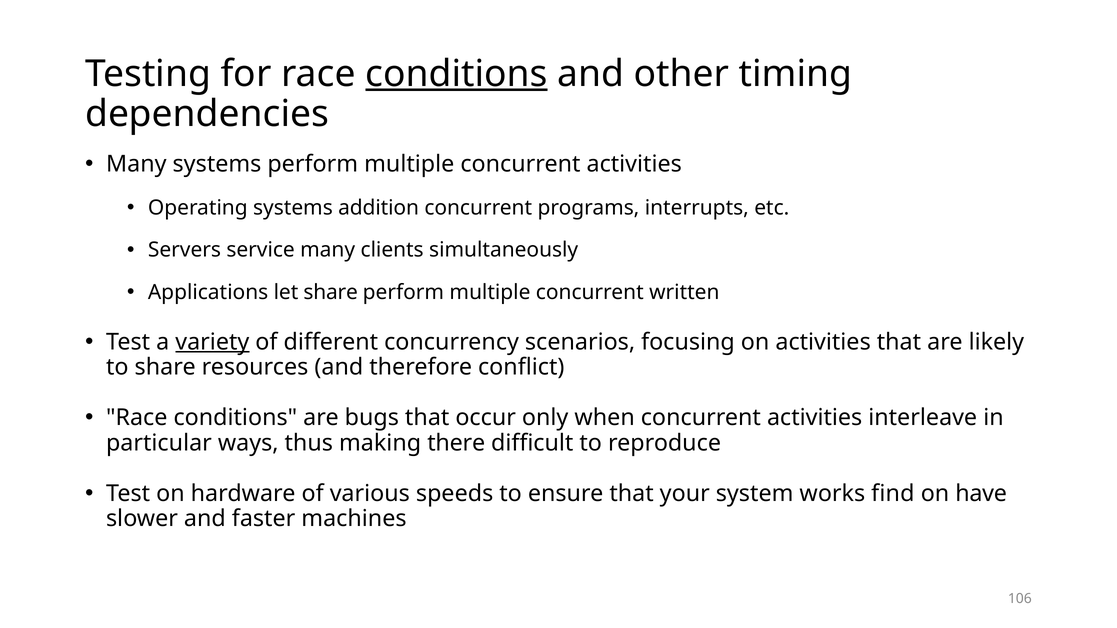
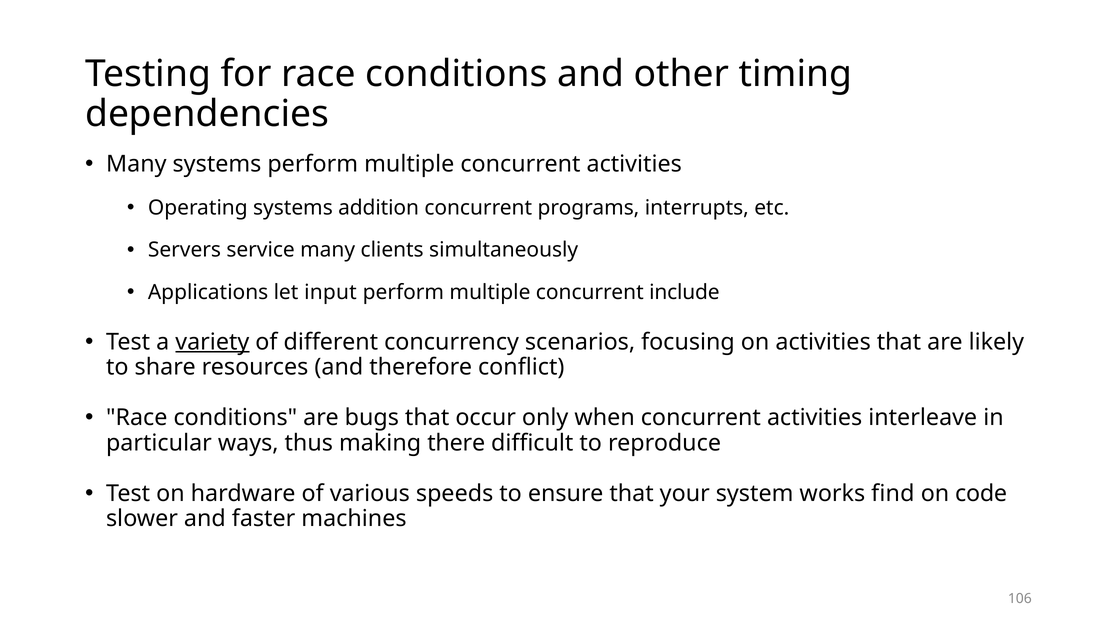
conditions underline: present -> none (456, 74)
let share: share -> input (330, 292)
written: written -> include (684, 292)
have: have -> code (981, 494)
